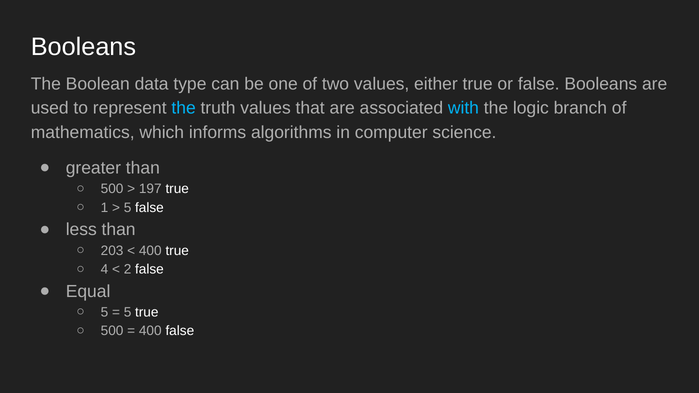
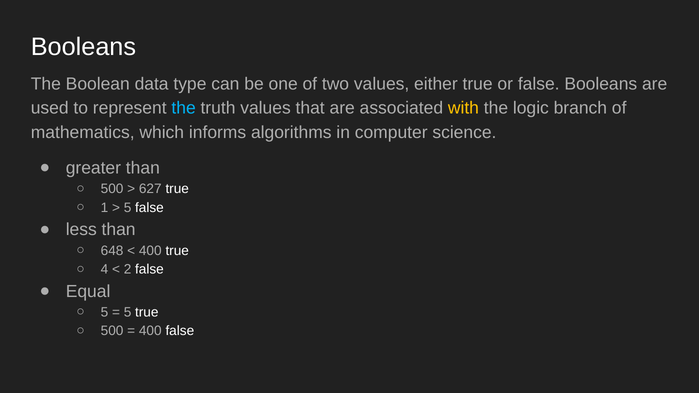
with colour: light blue -> yellow (463, 108)
197: 197 -> 627 (150, 189)
203: 203 -> 648 (112, 251)
